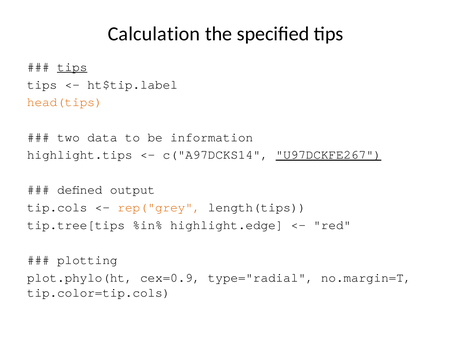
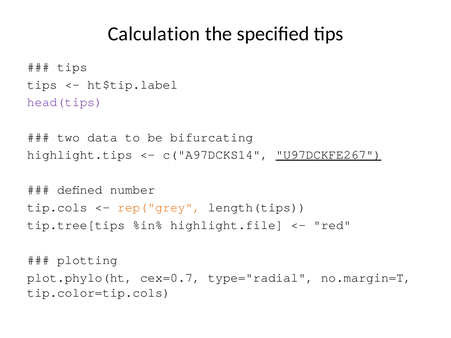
tips underline: present -> none (72, 67)
head(tips colour: orange -> purple (65, 102)
information: information -> bifurcating (212, 137)
output: output -> number (133, 190)
highlight.edge: highlight.edge -> highlight.file (227, 225)
cex=0.9: cex=0.9 -> cex=0.7 (170, 278)
